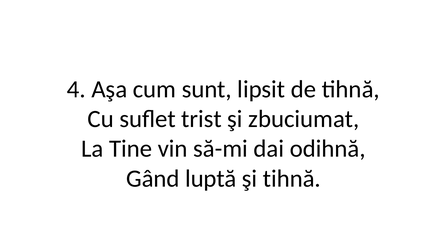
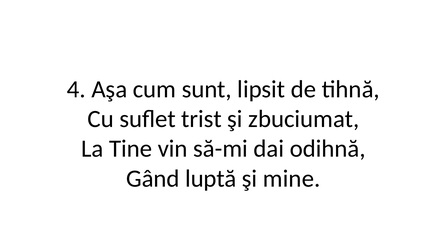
şi tihnă: tihnă -> mine (292, 179)
